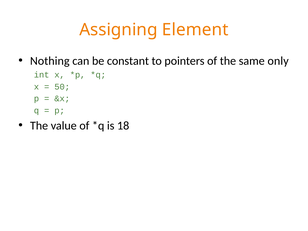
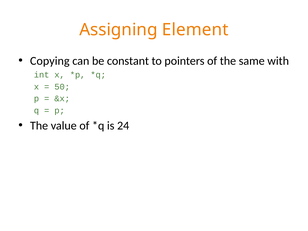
Nothing: Nothing -> Copying (50, 61)
only: only -> with (278, 61)
18: 18 -> 24 (123, 126)
